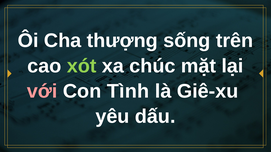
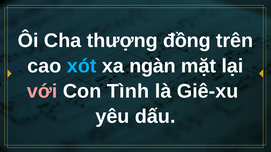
sống: sống -> đồng (187, 41)
xót colour: light green -> light blue (82, 66)
chúc: chúc -> ngàn (153, 66)
